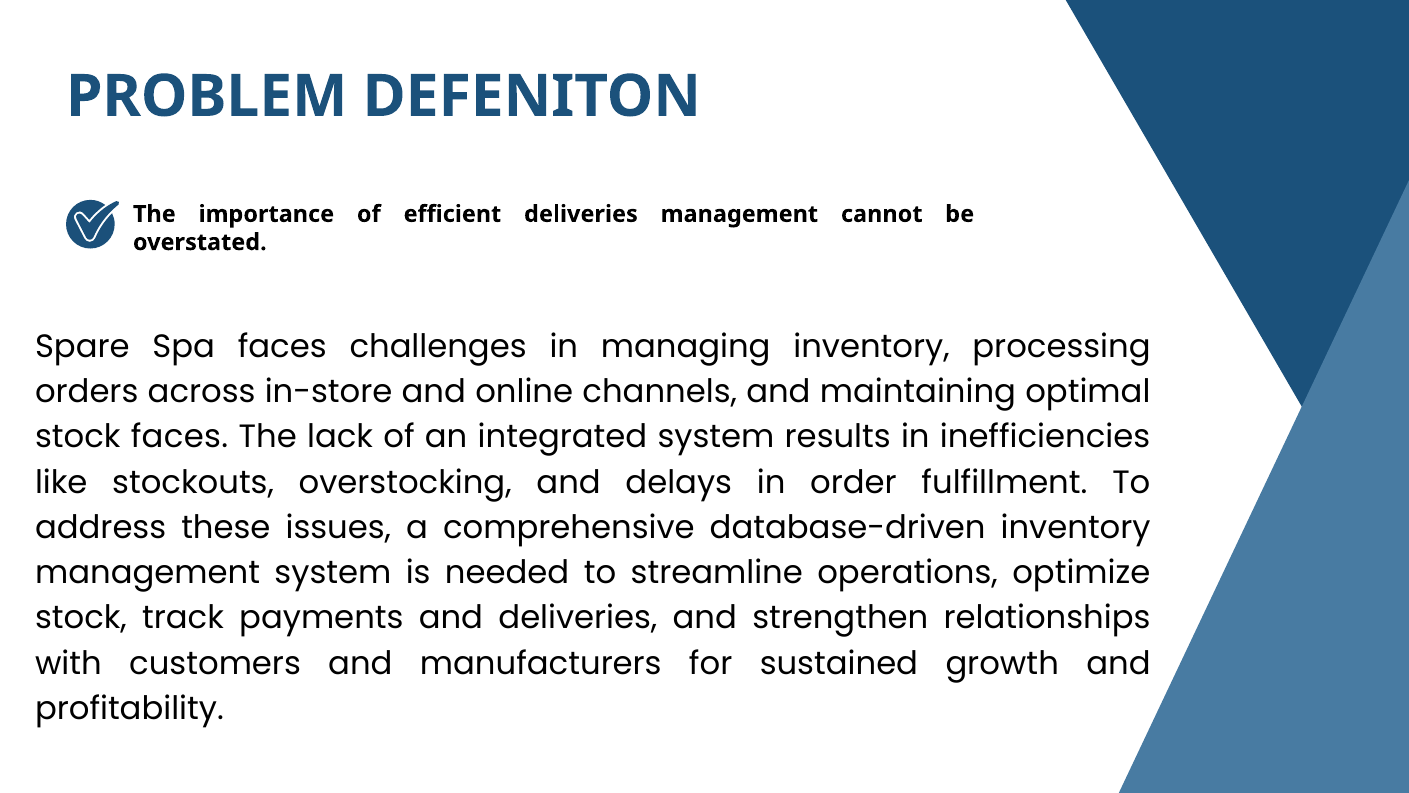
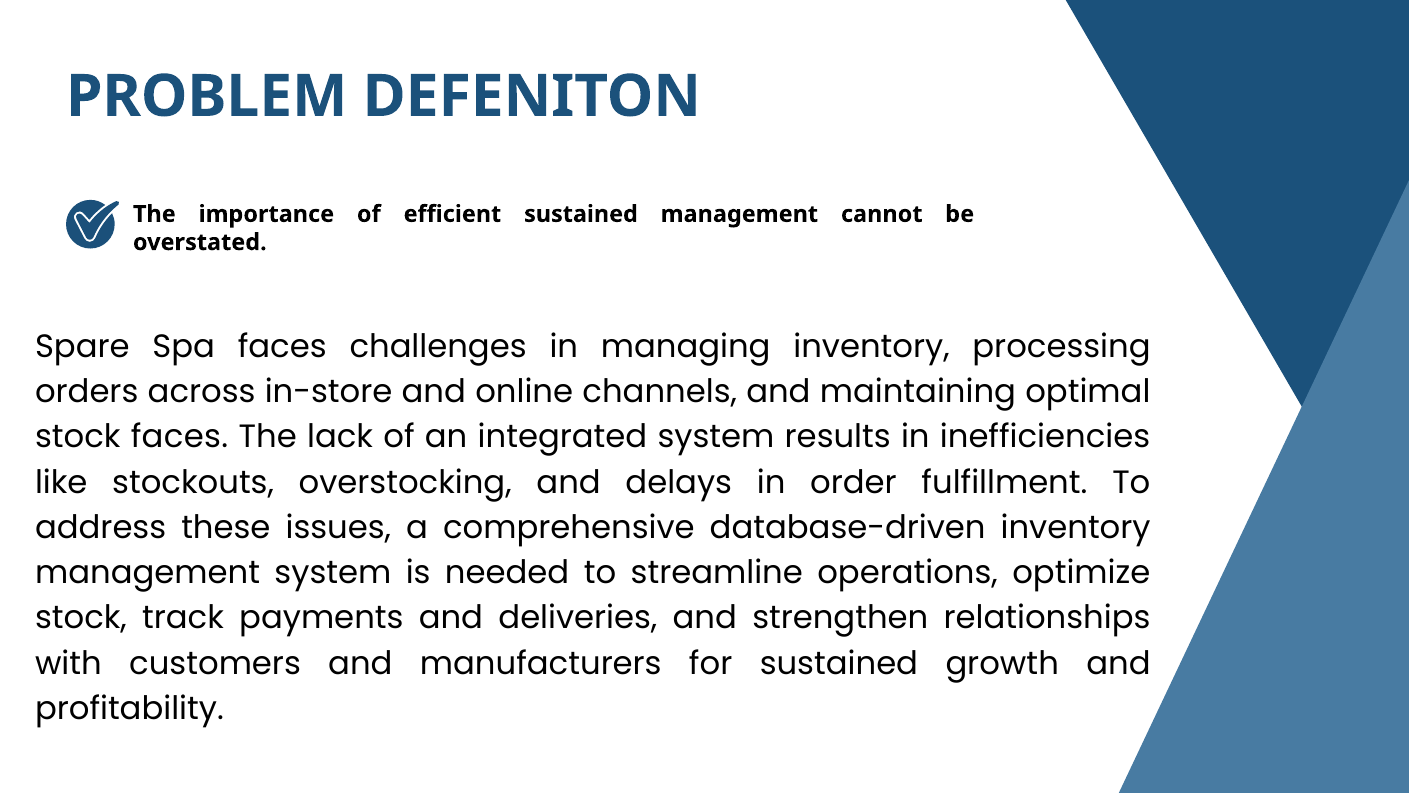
efficient deliveries: deliveries -> sustained (581, 214)
